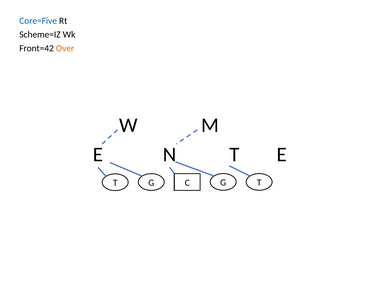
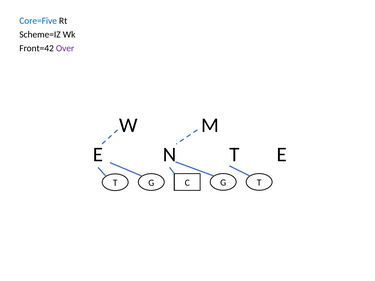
Over colour: orange -> purple (65, 48)
